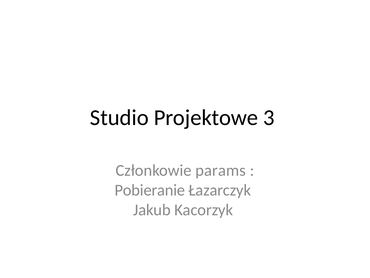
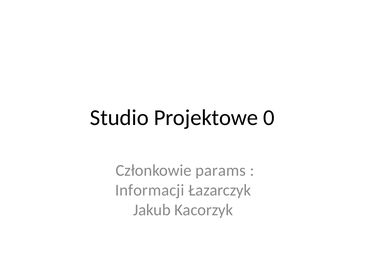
3: 3 -> 0 (269, 118)
Pobieranie: Pobieranie -> Informacji (150, 190)
